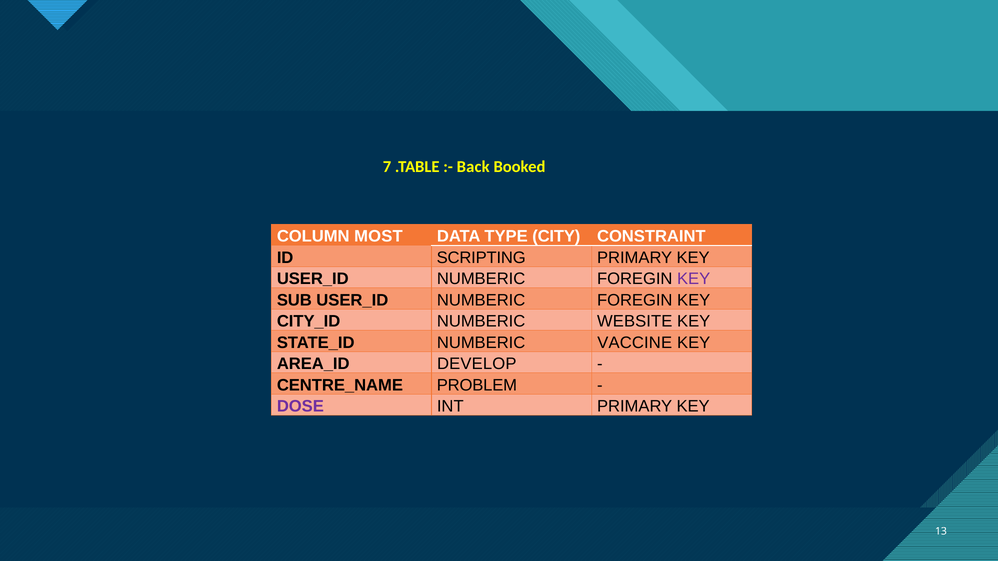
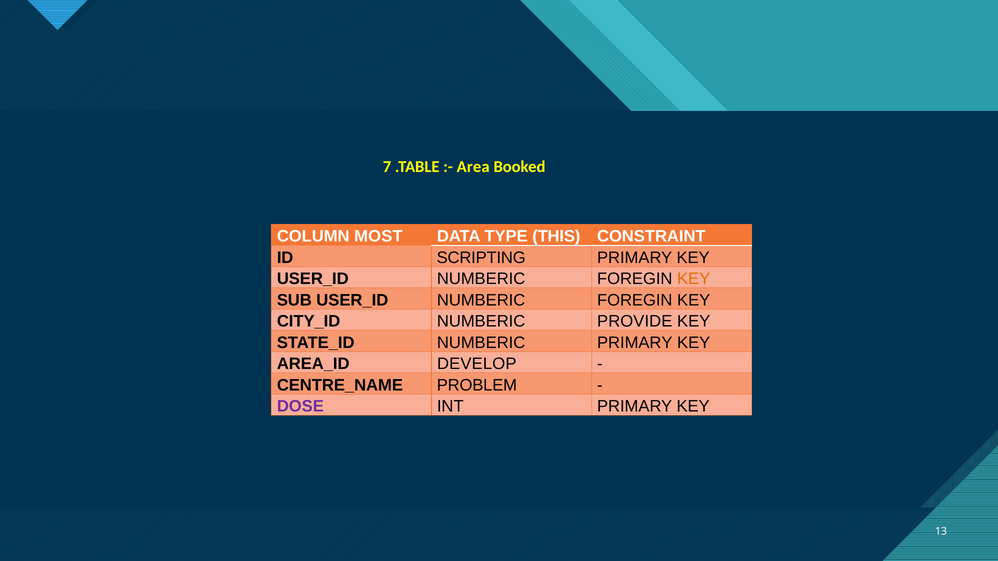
Back: Back -> Area (473, 167)
CITY: CITY -> THIS (556, 237)
KEY colour: purple -> orange (694, 279)
WEBSITE: WEBSITE -> PROVIDE (635, 322)
NUMBERIC VACCINE: VACCINE -> PRIMARY (635, 343)
